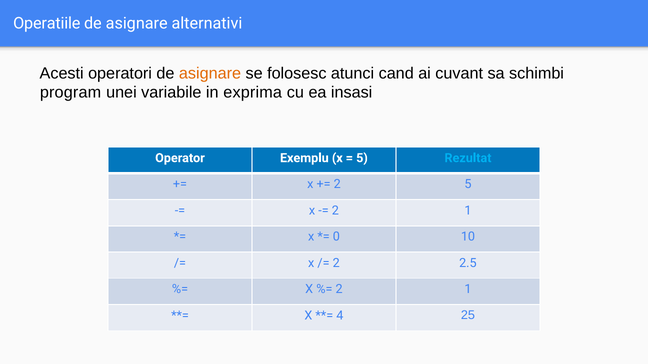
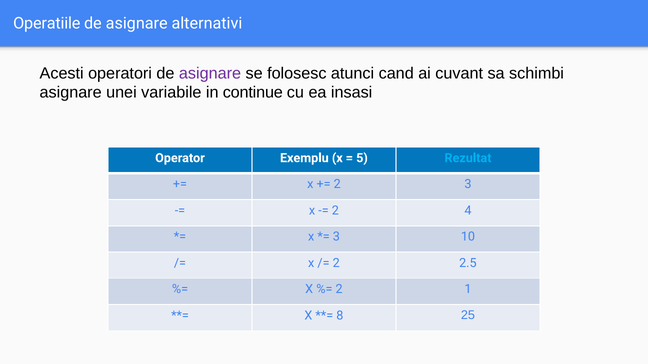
asignare colour: orange -> purple (210, 73)
program: program -> asignare (71, 93)
exprima: exprima -> continue (253, 93)
2 5: 5 -> 3 (468, 184)
1: 1 -> 4 (468, 211)
0: 0 -> 3 (336, 237)
4: 4 -> 8 (340, 316)
